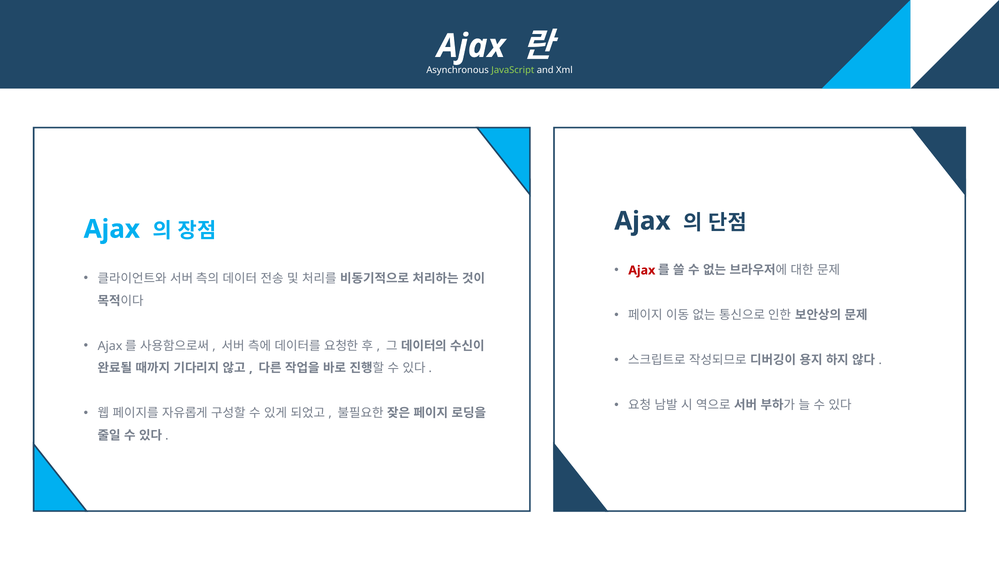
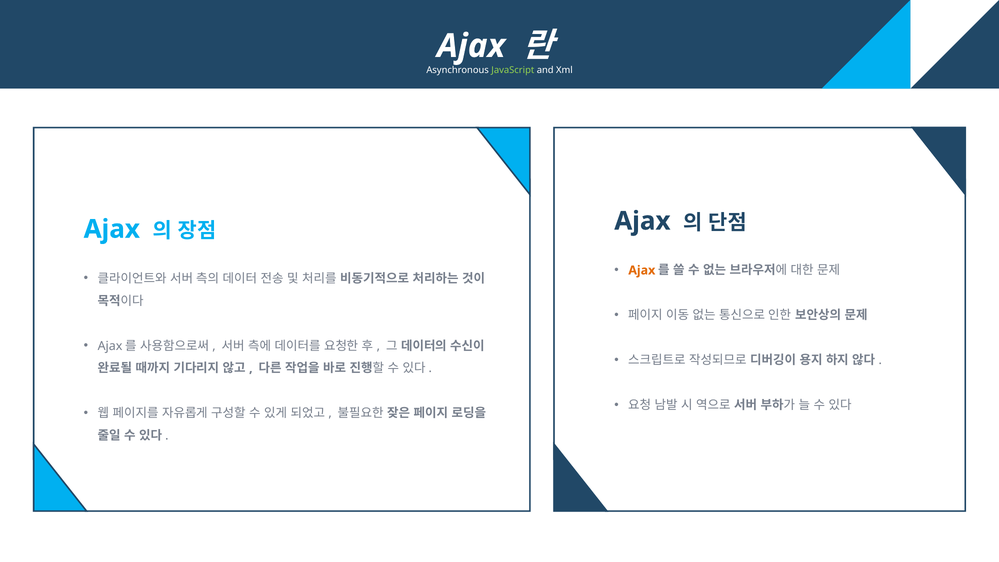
Ajax colour: red -> orange (642, 270)
